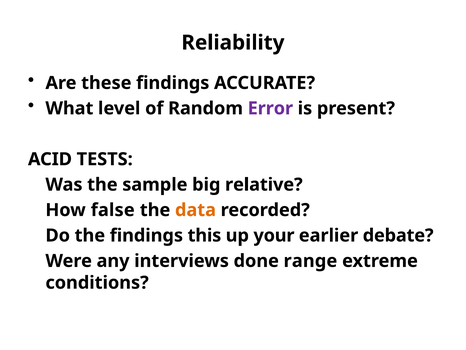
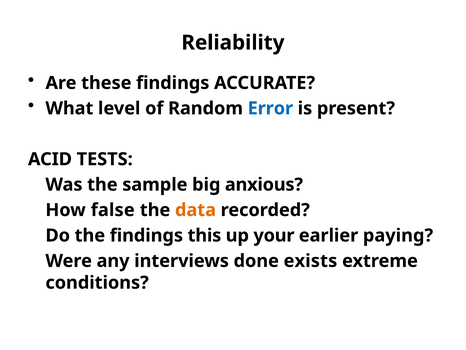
Error colour: purple -> blue (270, 108)
relative: relative -> anxious (264, 184)
debate: debate -> paying (398, 235)
range: range -> exists (310, 261)
